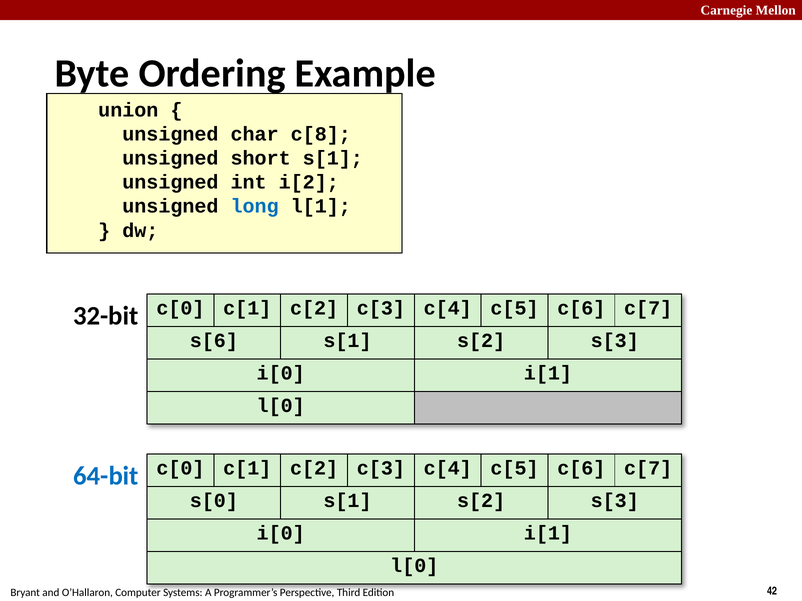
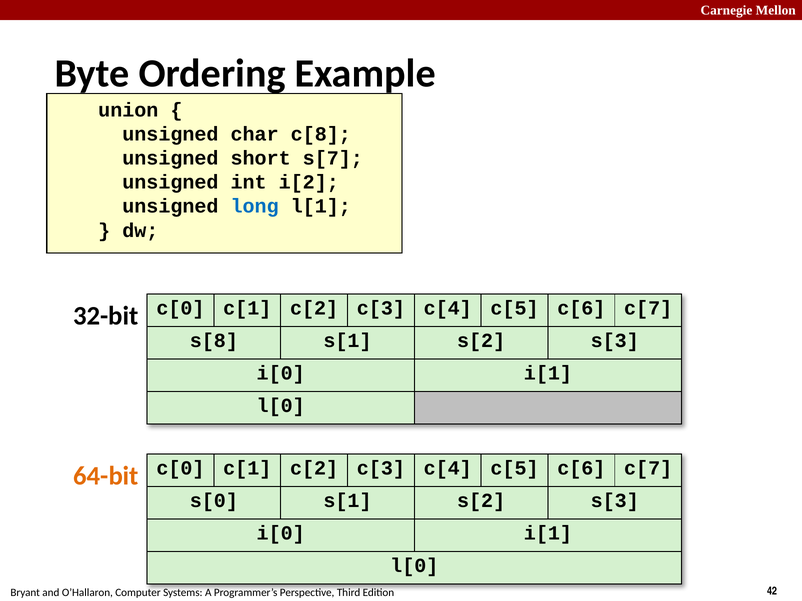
short s[1: s[1 -> s[7 (333, 158)
s[6: s[6 -> s[8 (214, 341)
64-bit colour: blue -> orange (106, 476)
